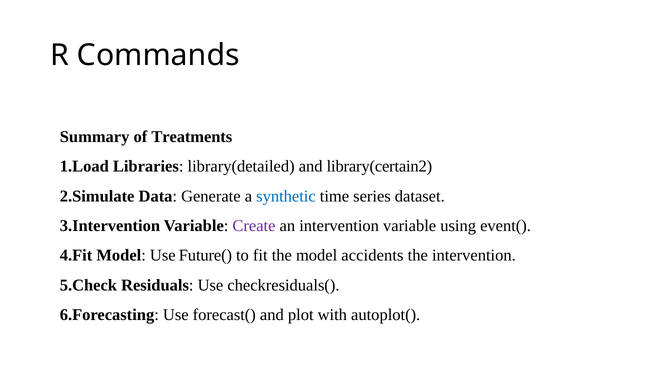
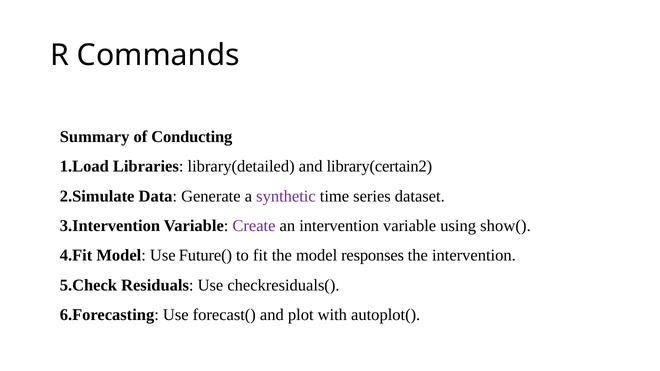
Treatments: Treatments -> Conducting (192, 137)
synthetic colour: blue -> purple (286, 196)
event(: event( -> show( (505, 226)
accidents: accidents -> responses (373, 256)
